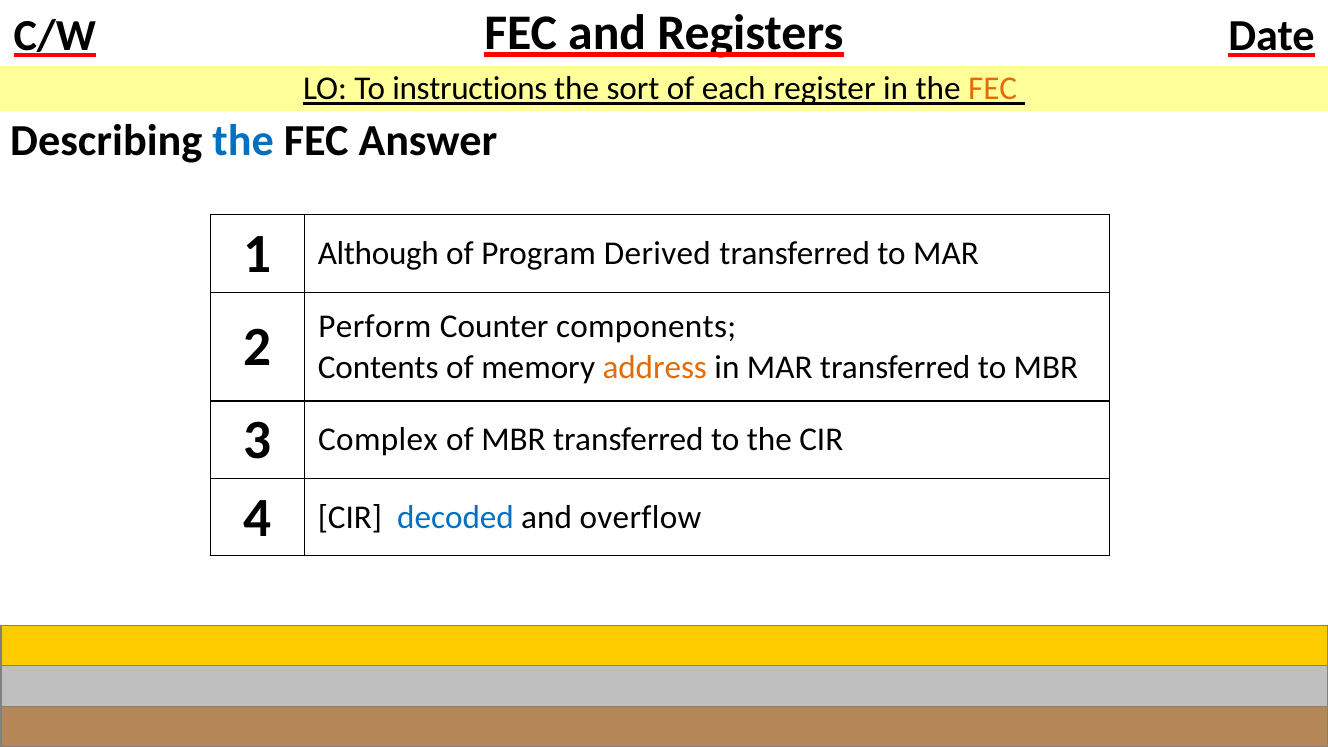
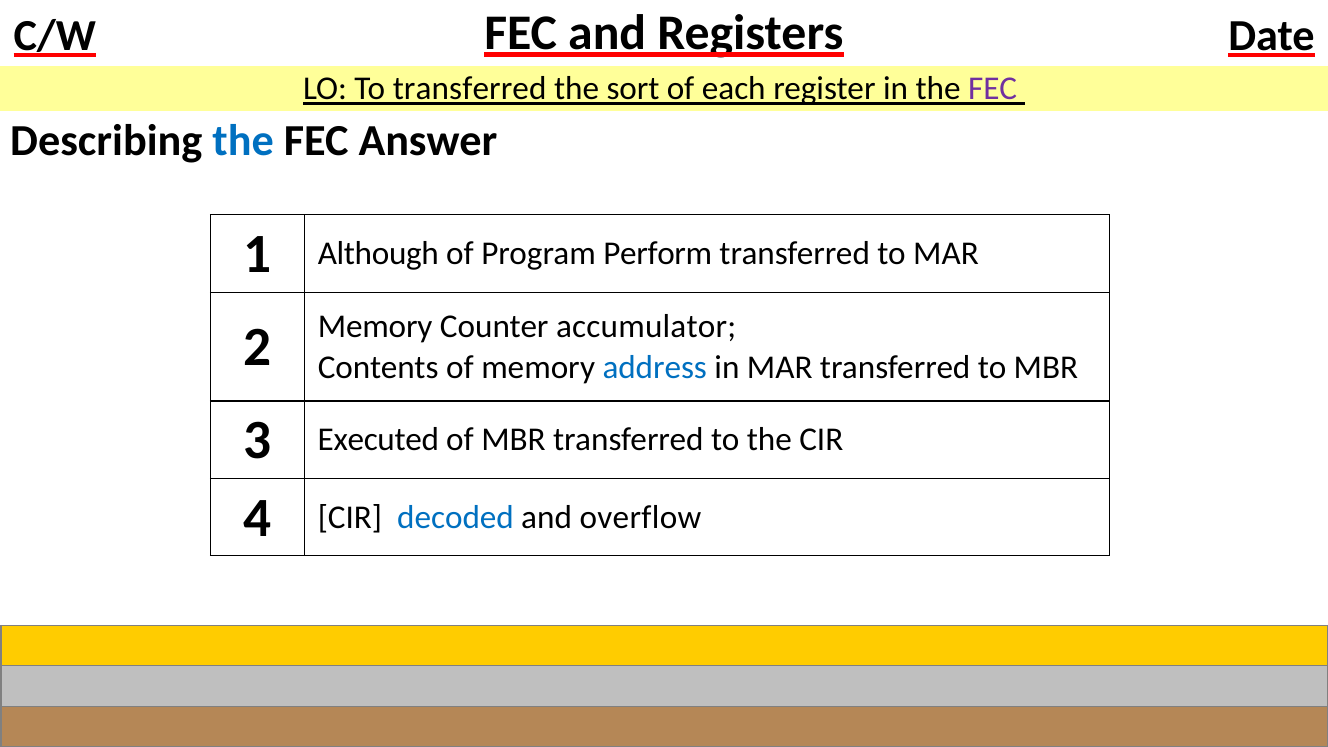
To instructions: instructions -> transferred (470, 89)
FEC colour: orange -> purple (993, 89)
Derived: Derived -> Perform (658, 254)
2 Perform: Perform -> Memory (375, 327)
components: components -> accumulator (646, 327)
address colour: orange -> blue (655, 367)
Complex: Complex -> Executed (378, 440)
